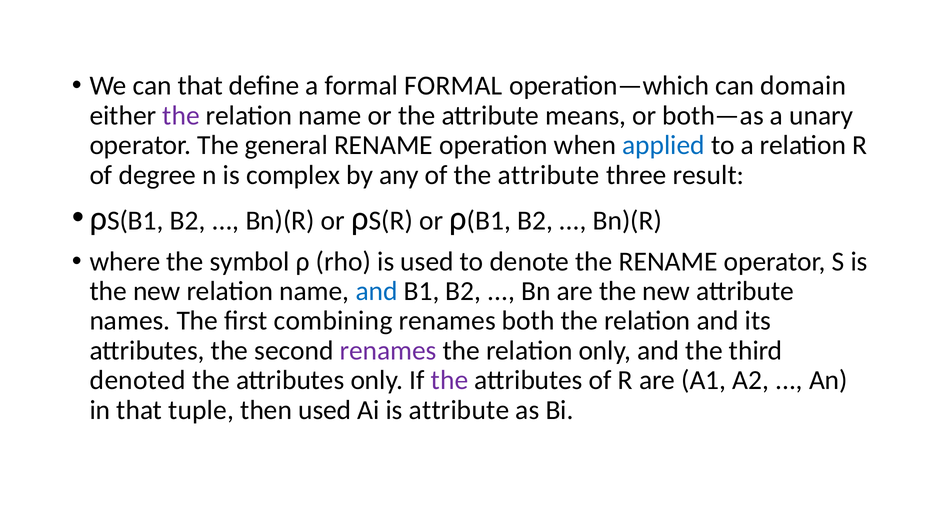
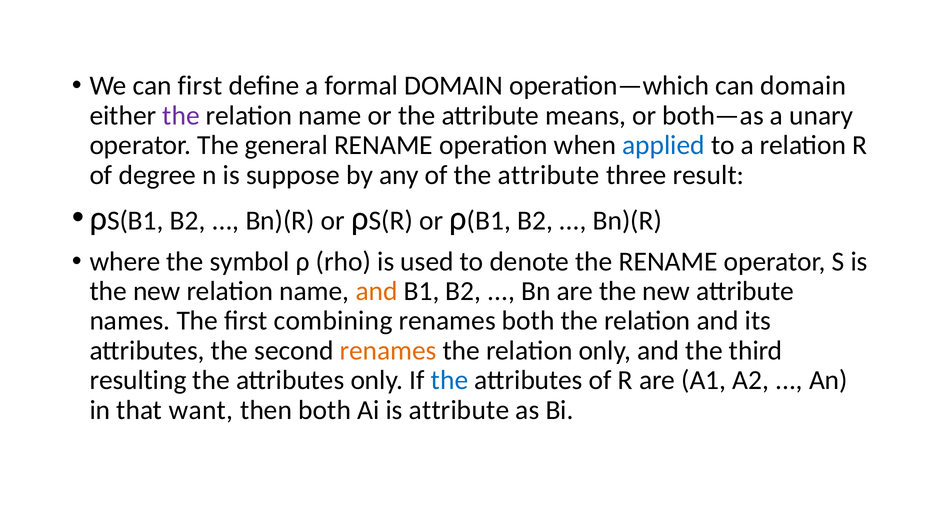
can that: that -> first (200, 86)
formal FORMAL: FORMAL -> DOMAIN (454, 86)
complex: complex -> suppose (293, 175)
and colour: blue -> orange (377, 291)
renames colour: purple -> orange (388, 350)
denoted: denoted -> resulting (138, 380)
the colour: purple -> blue (450, 380)
tuple: tuple -> want (201, 410)
then used: used -> both (325, 410)
